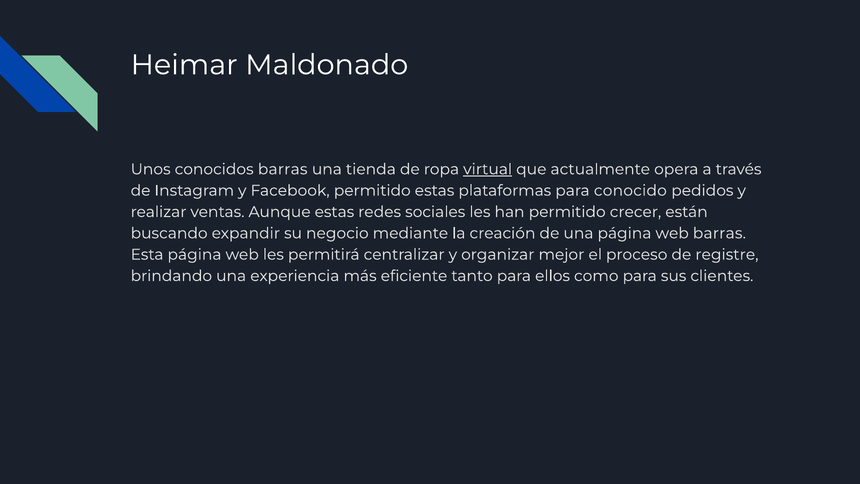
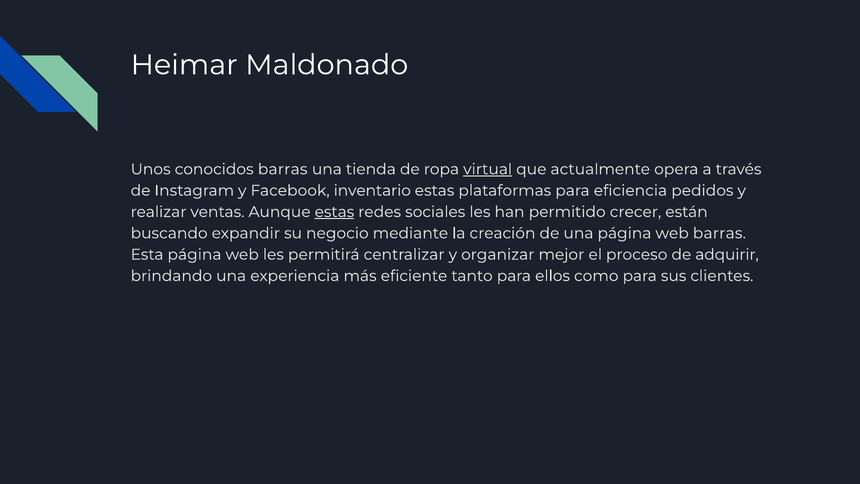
Facebook permitido: permitido -> inventario (372, 190)
conocido: conocido -> eficiencia (630, 190)
estas underline: none -> present (334, 212)
registre: registre -> adquirir (727, 254)
